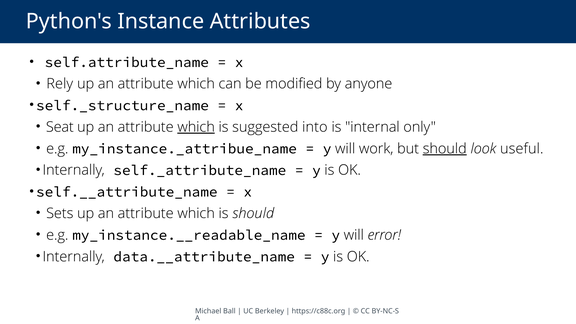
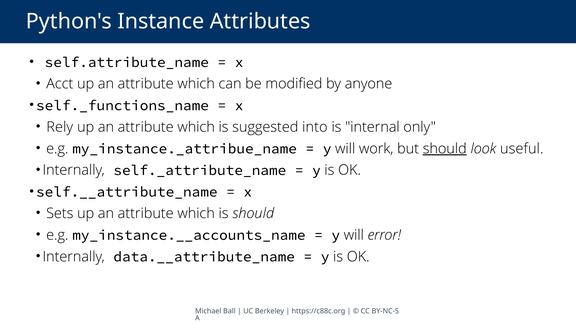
Rely: Rely -> Acct (60, 84)
self._structure_name: self._structure_name -> self._functions_name (122, 105)
Seat: Seat -> Rely (60, 127)
which underline: present -> none (196, 127)
my_instance.__readable_name: my_instance.__readable_name -> my_instance.__accounts_name (189, 235)
